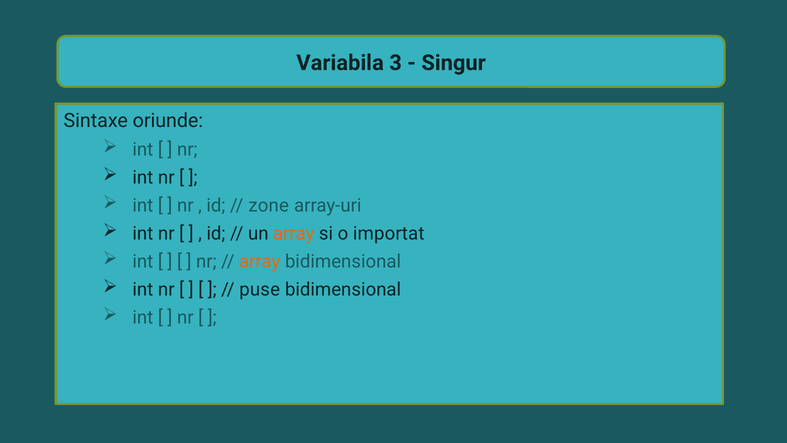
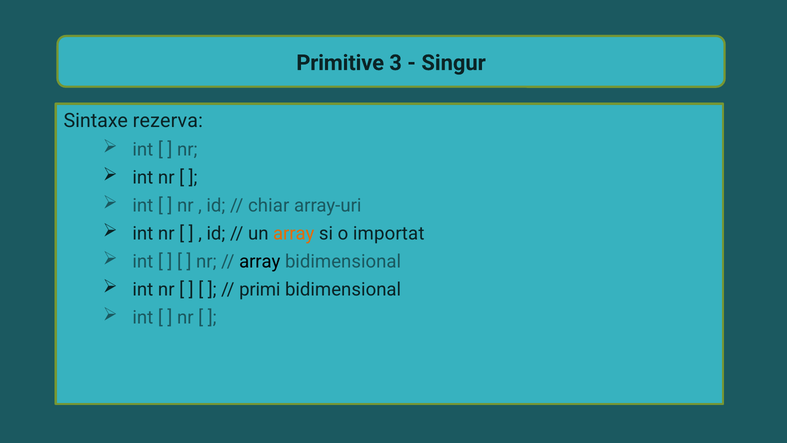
Variabila: Variabila -> Primitive (340, 63)
oriunde: oriunde -> rezerva (168, 121)
zone: zone -> chiar (269, 205)
array colour: orange -> black (260, 261)
puse: puse -> primi (260, 290)
